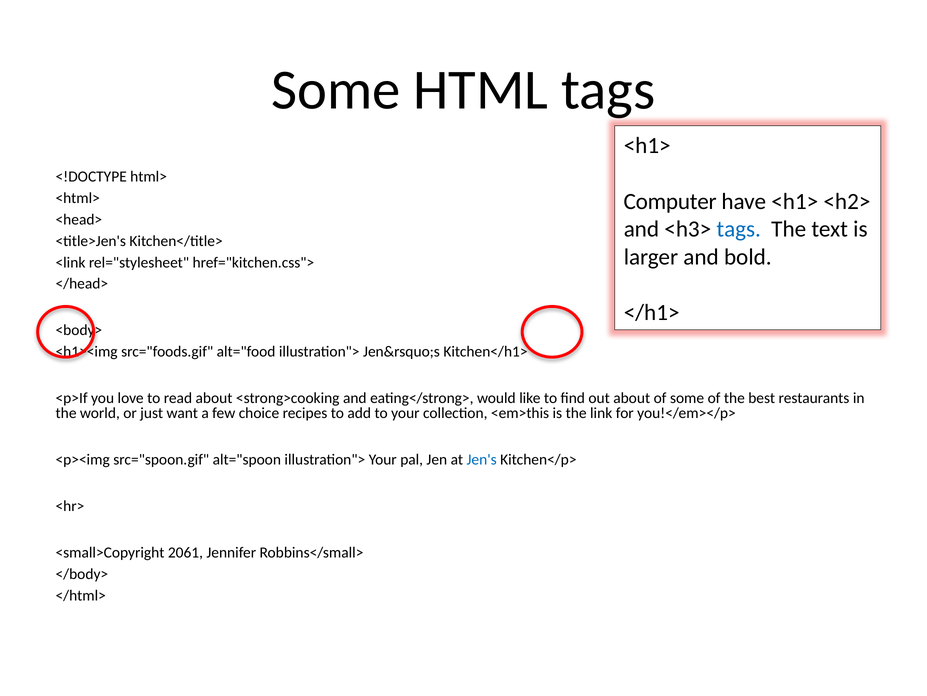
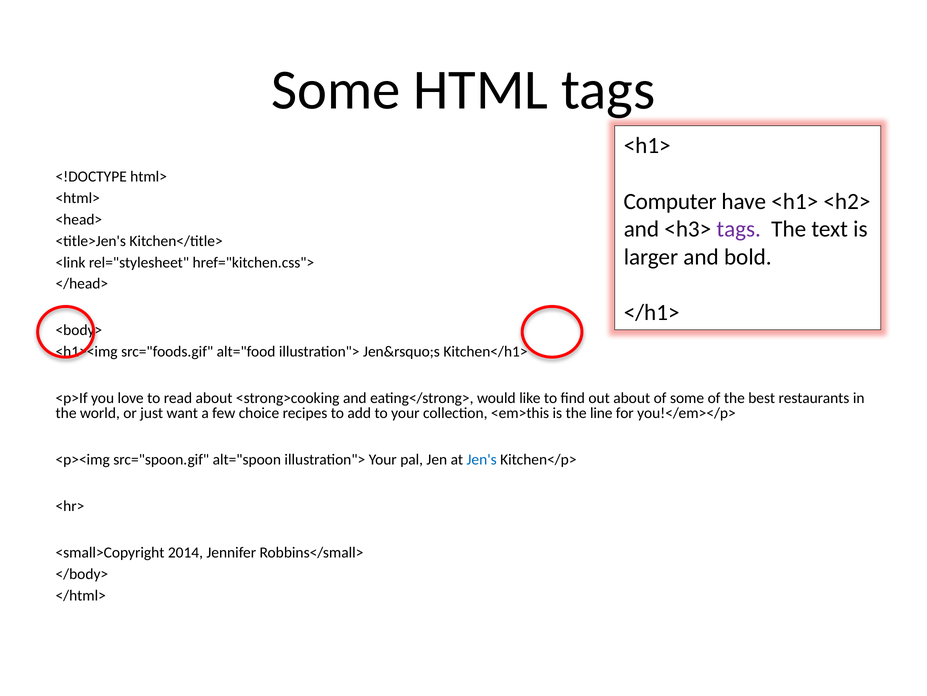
tags colour: blue -> purple (739, 229)
link: link -> line (601, 413)
2061: 2061 -> 2014 (185, 552)
